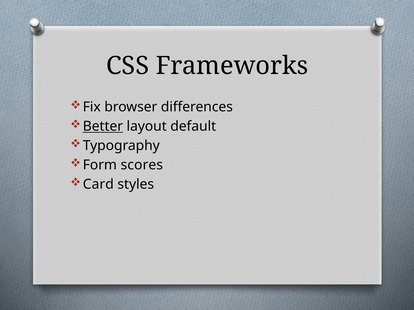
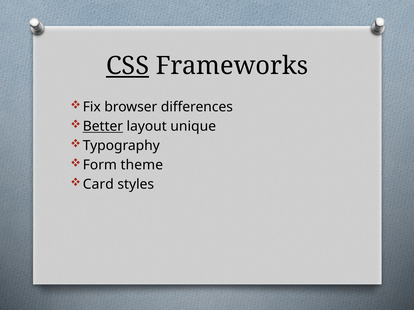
CSS underline: none -> present (128, 66)
default: default -> unique (193, 127)
scores: scores -> theme (142, 165)
